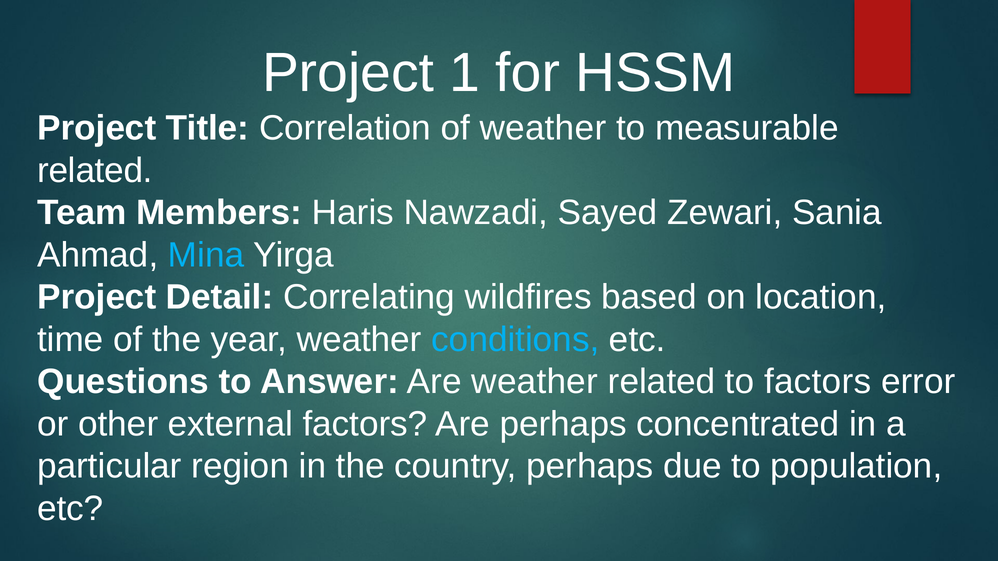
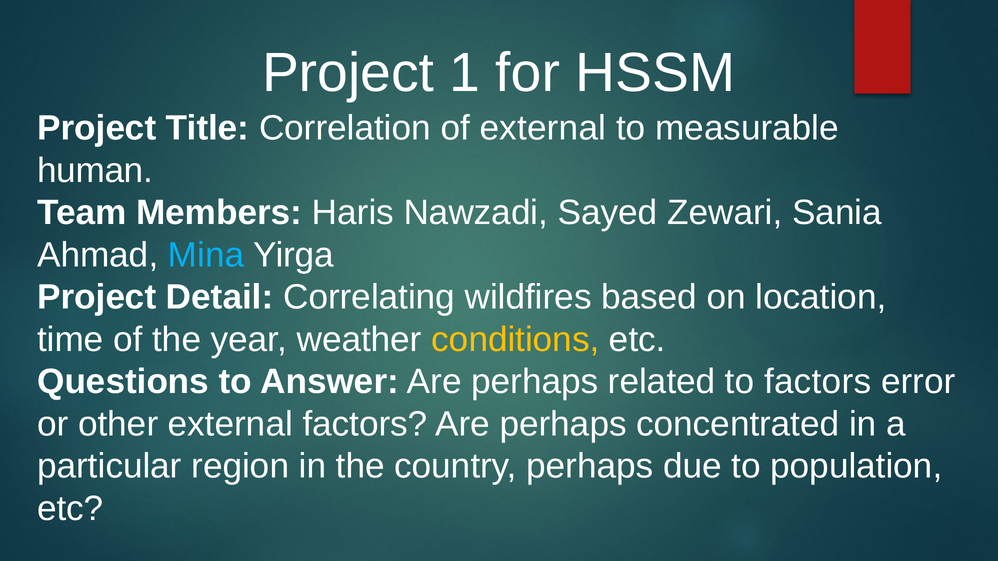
of weather: weather -> external (543, 128)
related: related -> human (95, 171)
conditions colour: light blue -> yellow (515, 340)
Answer Are weather: weather -> perhaps (535, 382)
